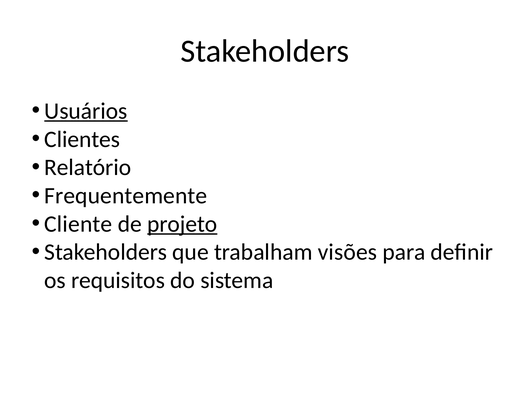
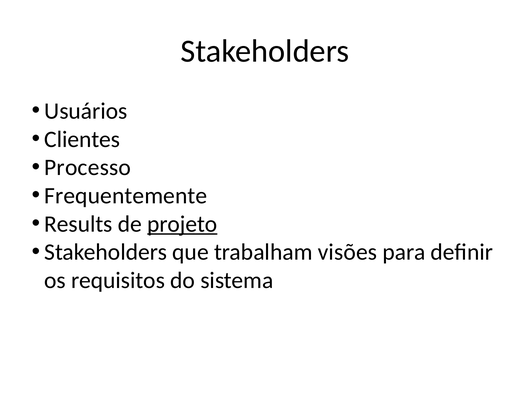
Usuários underline: present -> none (86, 111)
Relatório: Relatório -> Processo (88, 168)
Cliente: Cliente -> Results (78, 224)
